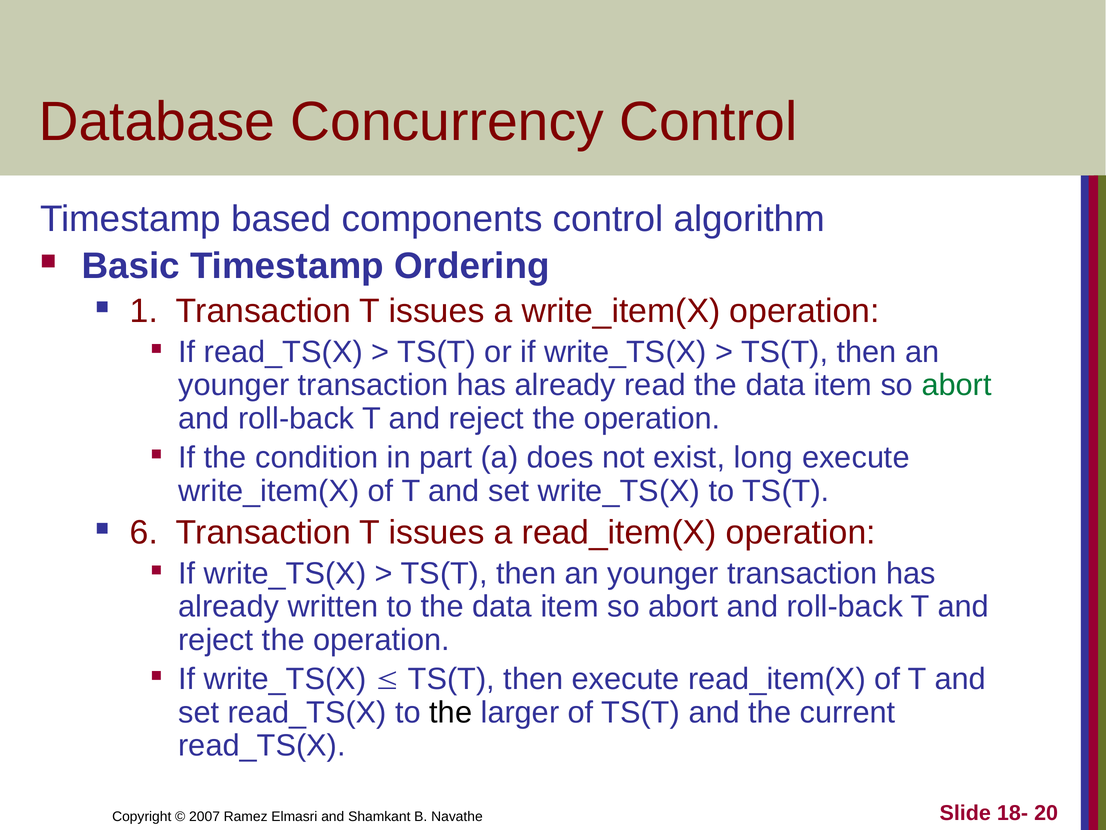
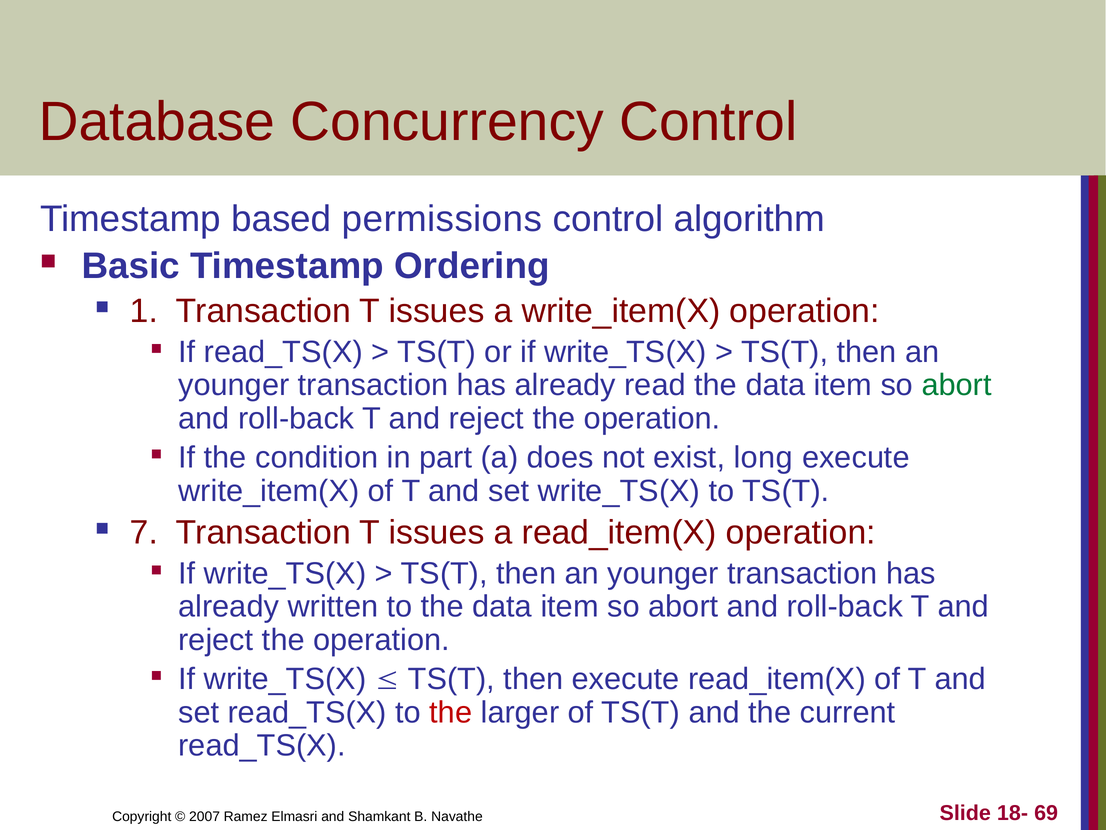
components: components -> permissions (442, 219)
6: 6 -> 7 (144, 532)
the colour: black -> red (451, 712)
20: 20 -> 69 (1046, 813)
